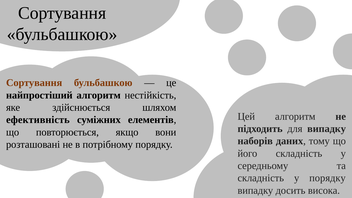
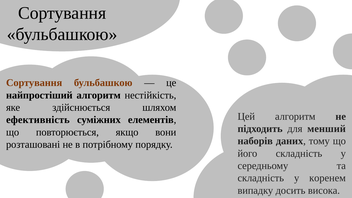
для випадку: випадку -> менший (327, 129)
у порядку: порядку -> коренем (328, 178)
